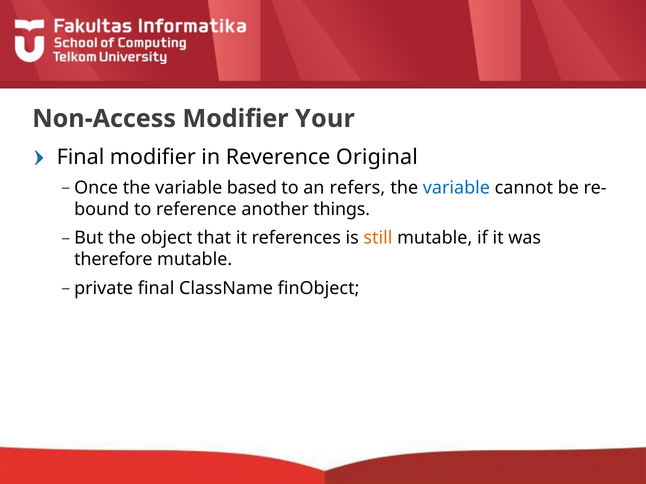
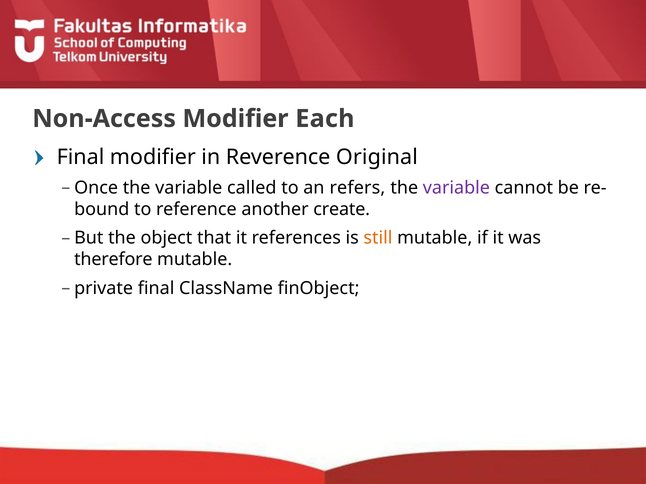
Your: Your -> Each (325, 119)
based: based -> called (252, 188)
variable colour: blue -> purple (456, 188)
things: things -> create (342, 210)
